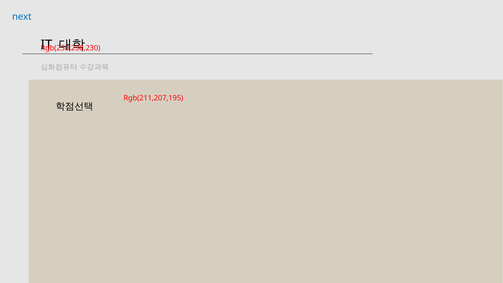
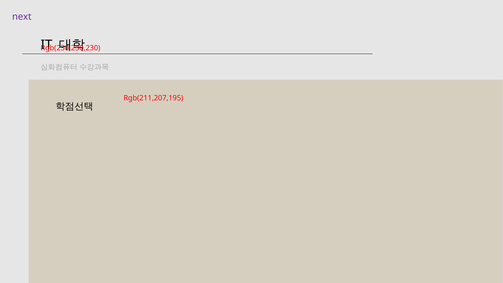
next colour: blue -> purple (22, 17)
